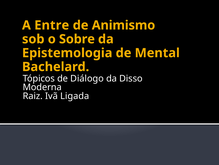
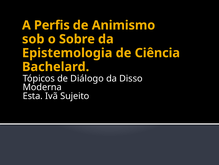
Entre: Entre -> Perfis (52, 25)
Mental: Mental -> Ciência (157, 53)
Raiz: Raiz -> Esta (33, 96)
Ligada: Ligada -> Sujeito (75, 96)
